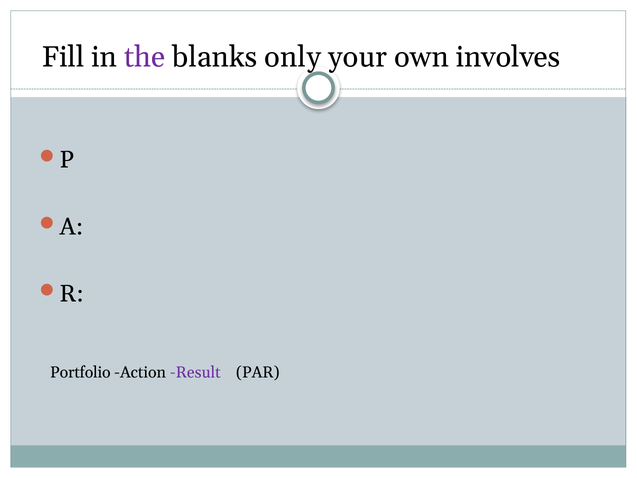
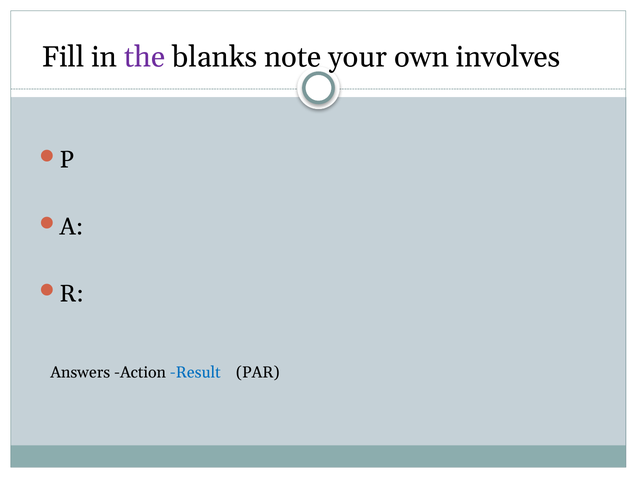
only: only -> note (293, 57)
Portfolio: Portfolio -> Answers (80, 372)
Result colour: purple -> blue (195, 372)
